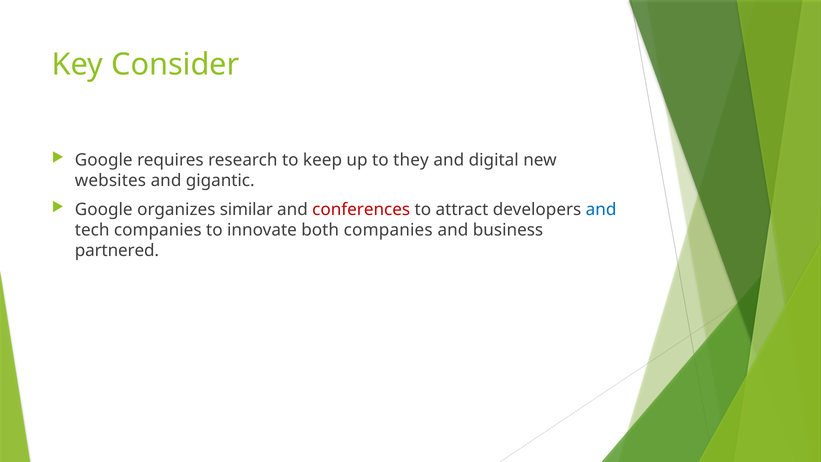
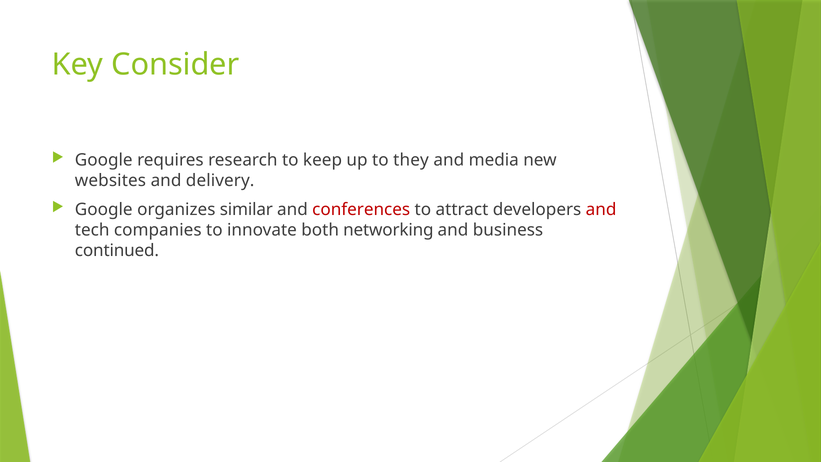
digital: digital -> media (494, 160)
gigantic: gigantic -> delivery (220, 181)
and colour: blue -> red (601, 210)
both companies: companies -> networking (388, 230)
partnered: partnered -> continued (117, 251)
